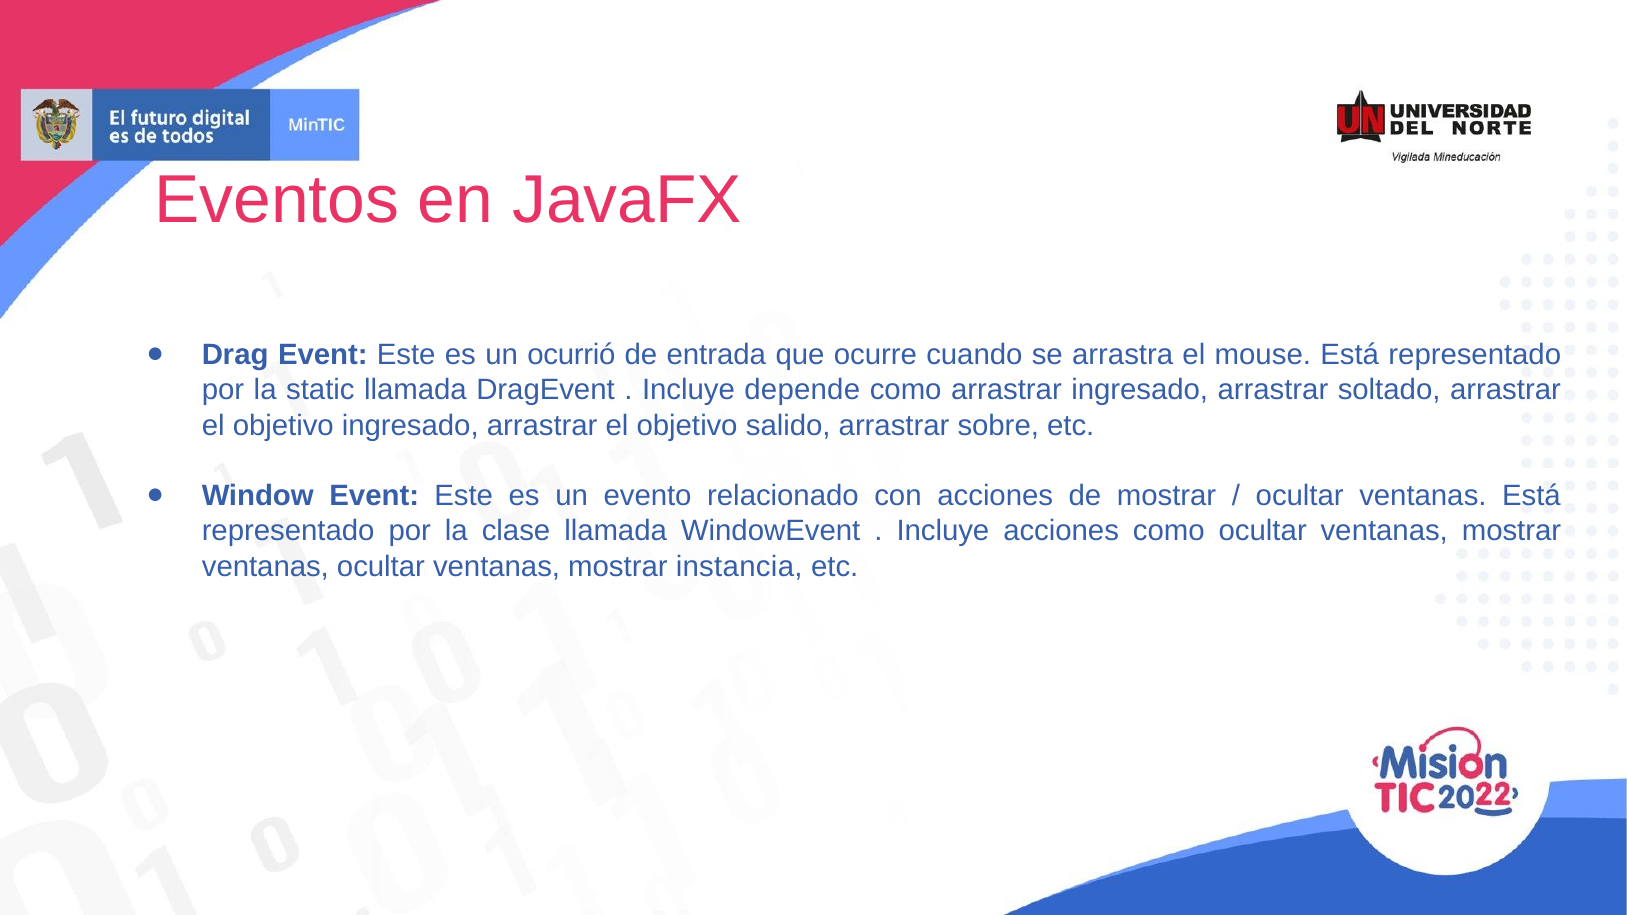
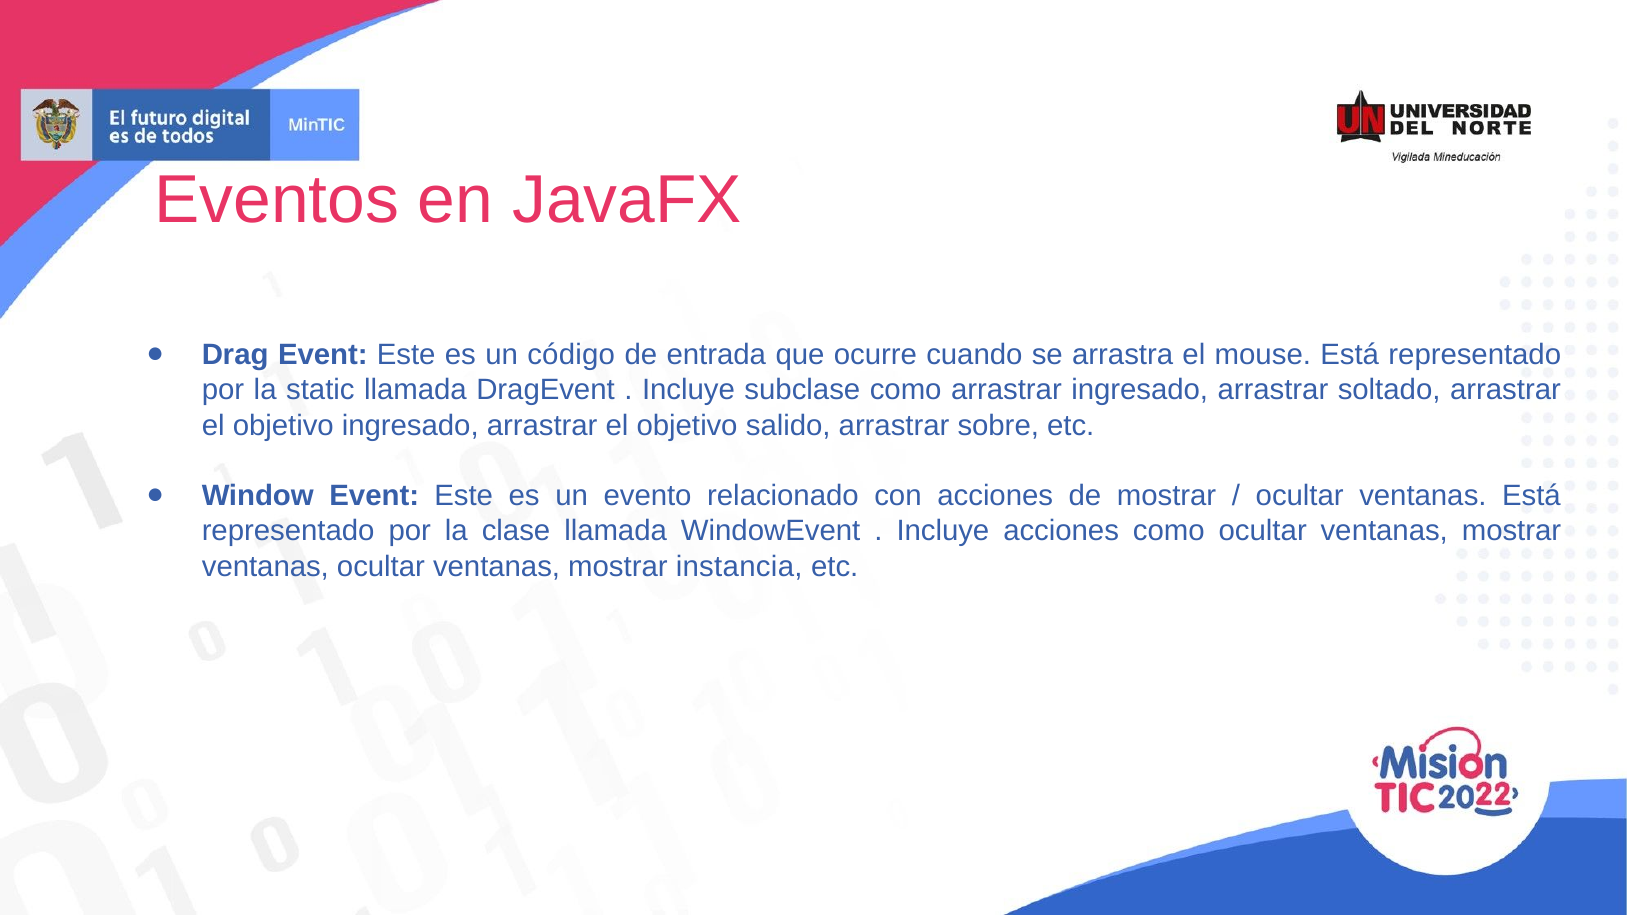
ocurrió: ocurrió -> código (571, 355)
depende: depende -> subclase (802, 390)
